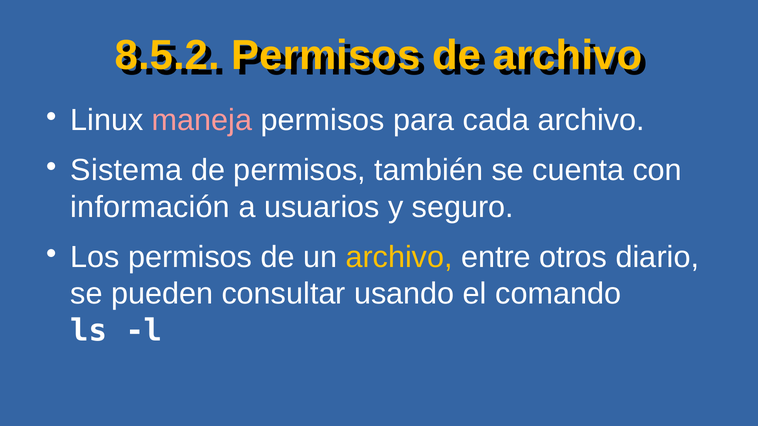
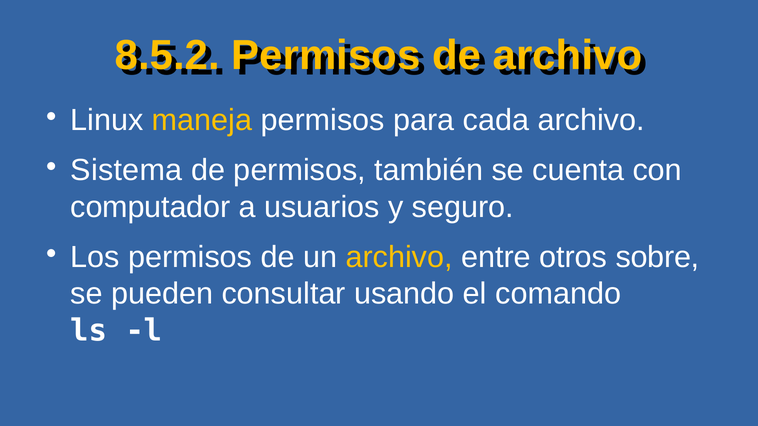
maneja colour: pink -> yellow (202, 120)
información: información -> computador (150, 207)
diario: diario -> sobre (657, 257)
